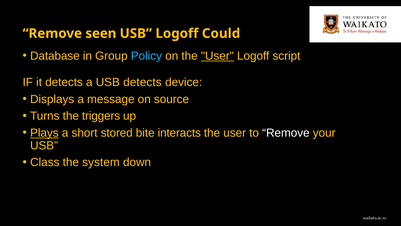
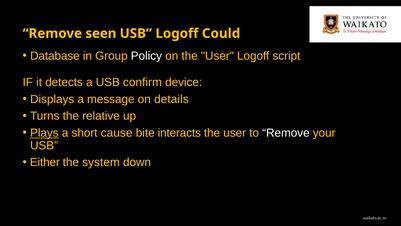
Policy colour: light blue -> white (146, 56)
User underline: present -> none (217, 56)
USB detects: detects -> confirm (142, 82)
source: source -> details (171, 99)
triggers: triggers -> relative (101, 116)
stored: stored -> cause (117, 133)
Class: Class -> Either (45, 162)
